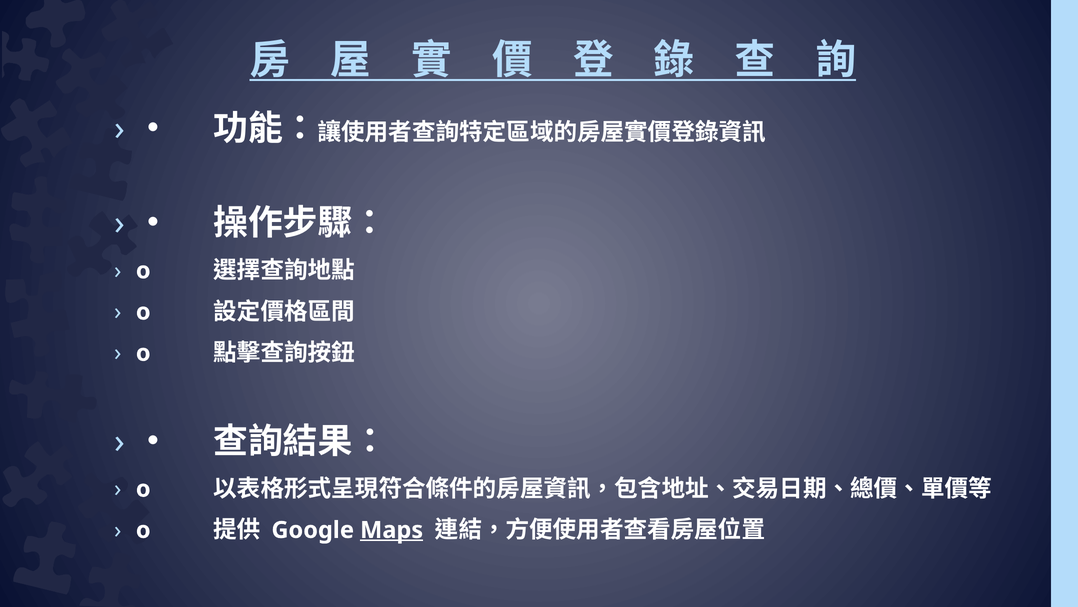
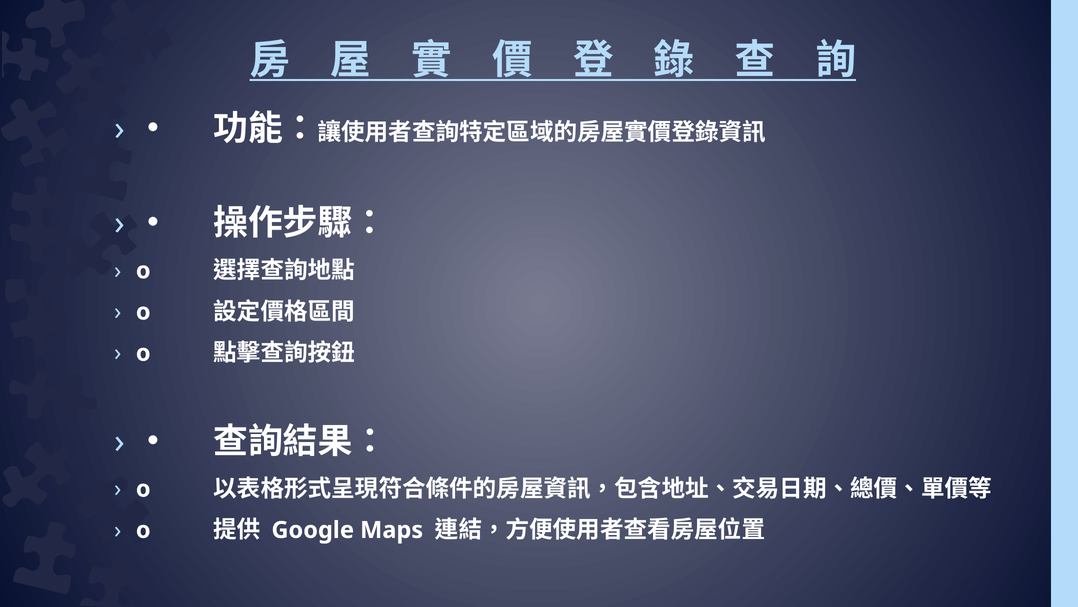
Maps underline: present -> none (392, 530)
